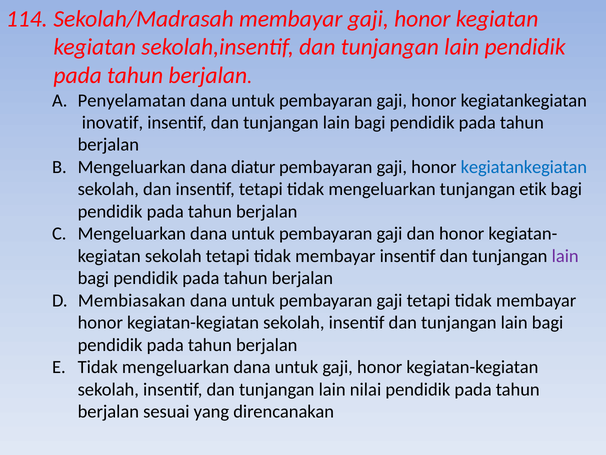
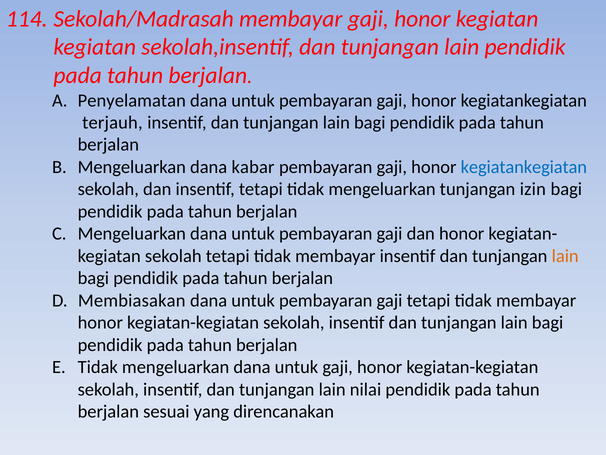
inovatif: inovatif -> terjauh (112, 122)
diatur: diatur -> kabar (253, 167)
etik: etik -> izin (533, 189)
lain colour: purple -> orange (565, 256)
